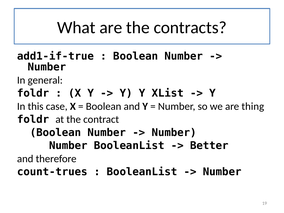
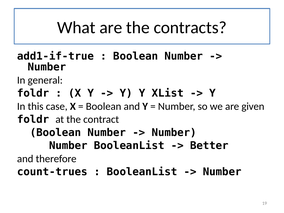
thing: thing -> given (253, 106)
